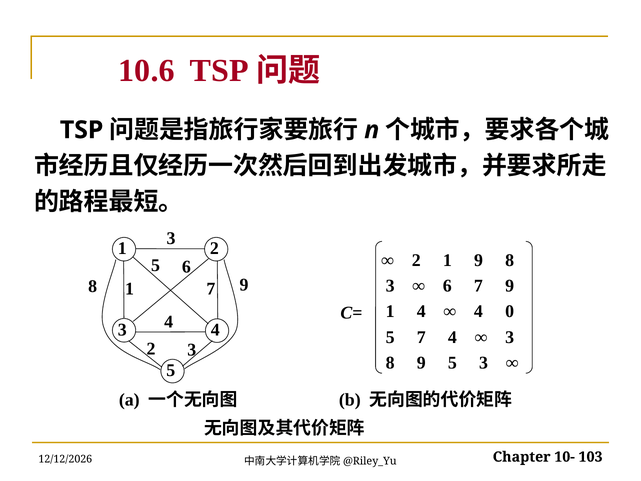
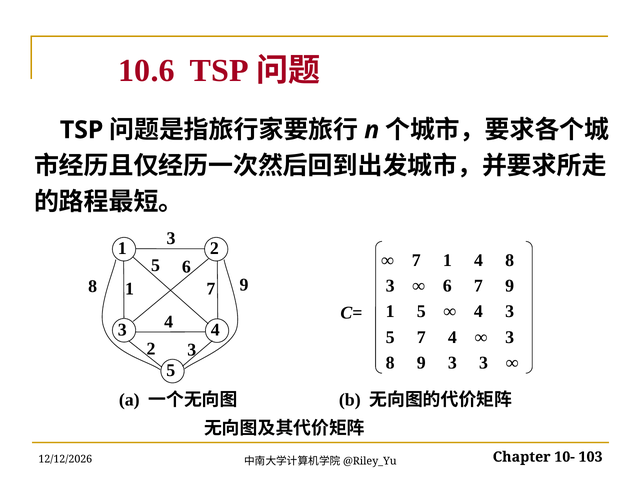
2: 2 -> 7 (416, 260)
1 9: 9 -> 4 (479, 260)
4: 4 -> 5 (421, 311)
4 0: 0 -> 3 (510, 311)
9 5: 5 -> 3 (452, 363)
